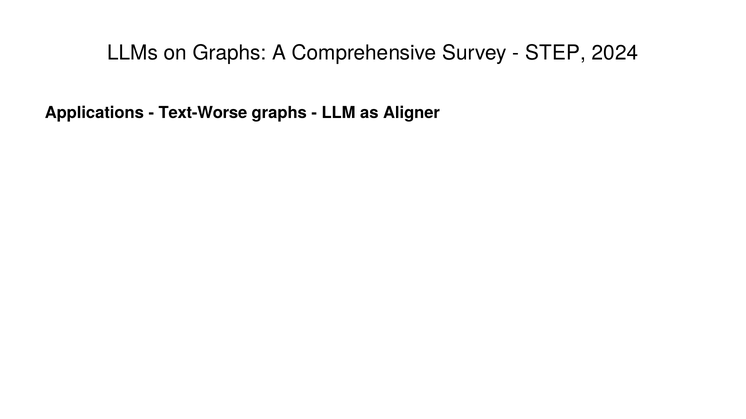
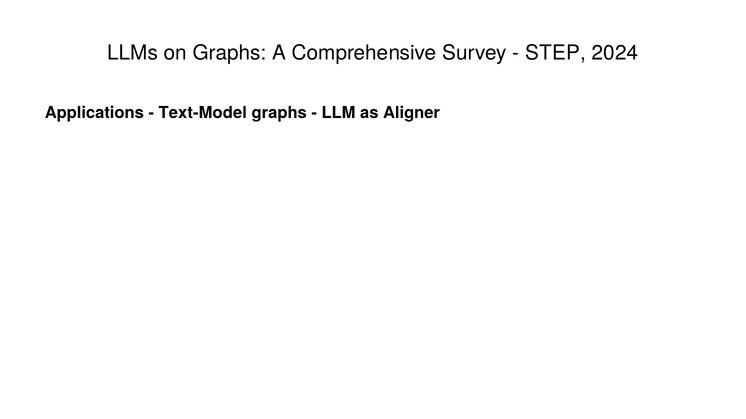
Text-Worse: Text-Worse -> Text-Model (203, 113)
